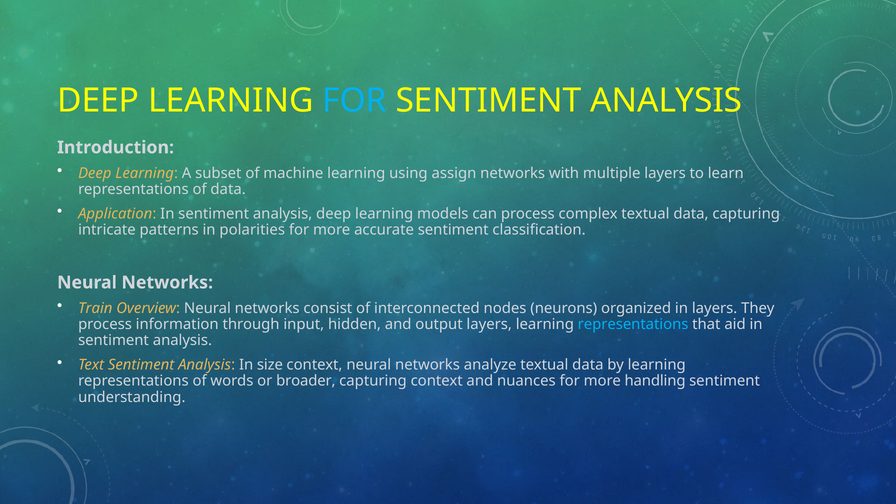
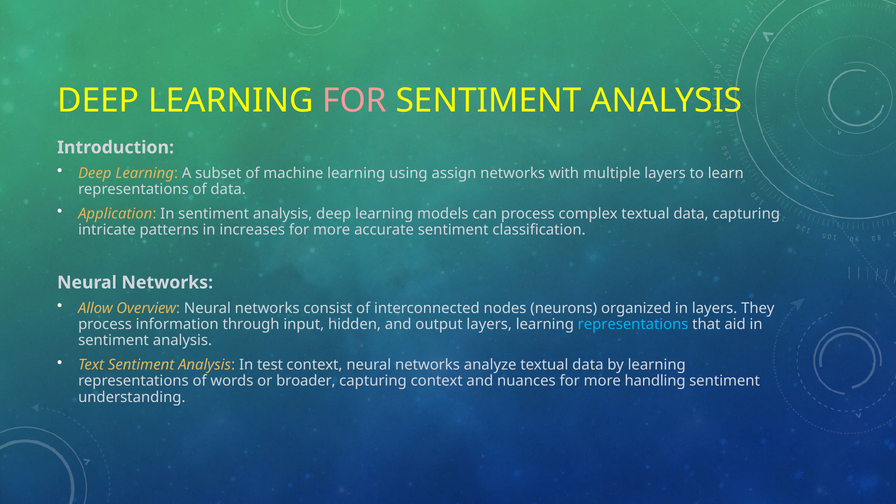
FOR colour: light blue -> pink (354, 101)
polarities: polarities -> increases (252, 230)
Train: Train -> Allow (95, 308)
size: size -> test (270, 365)
